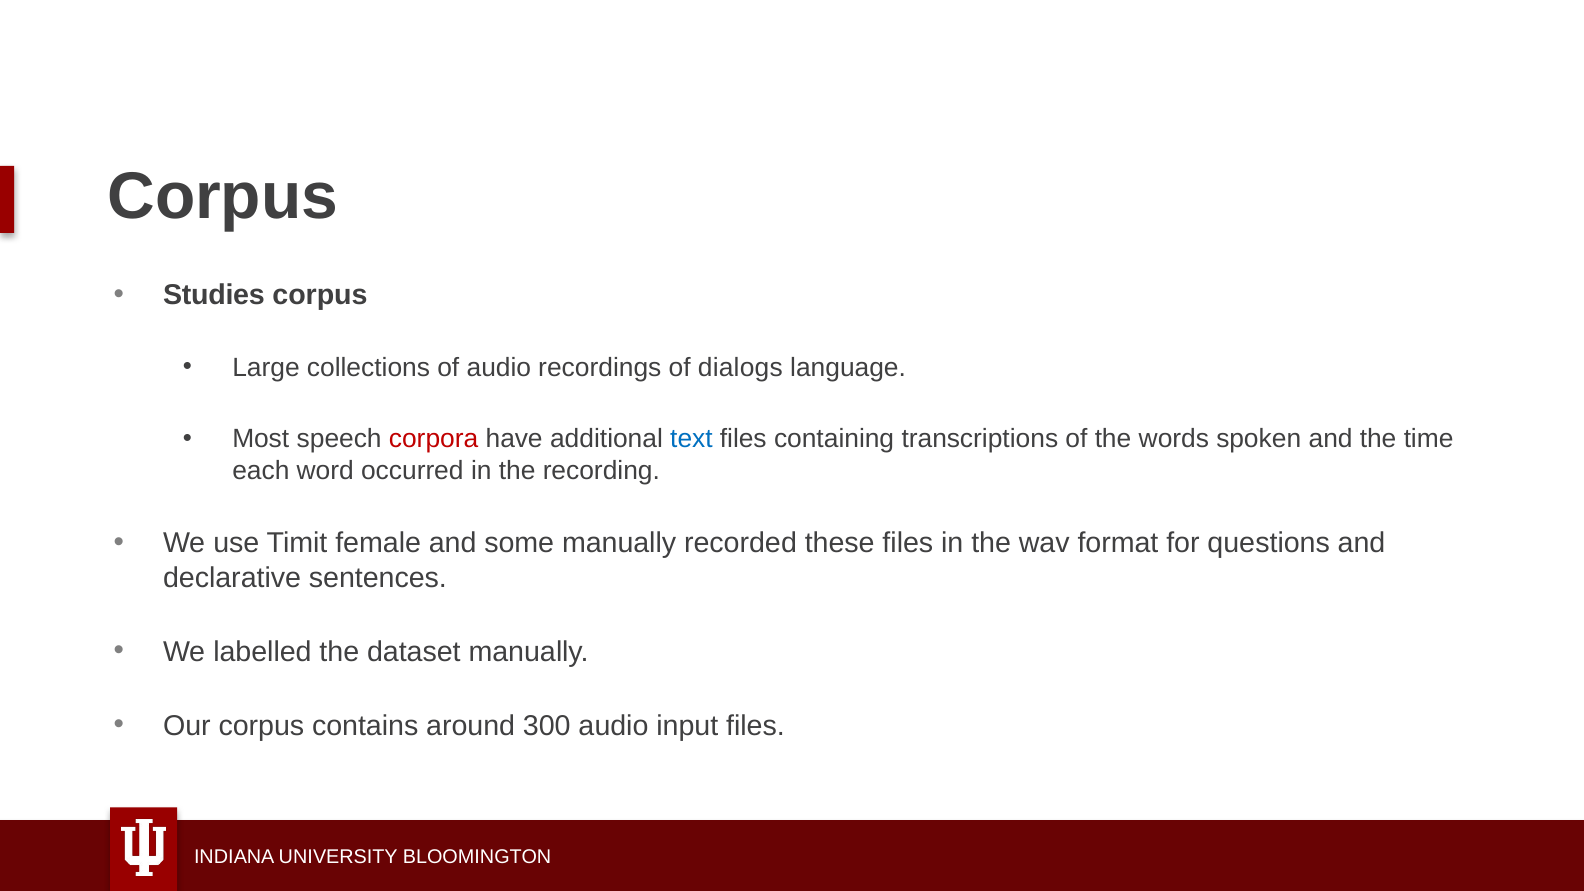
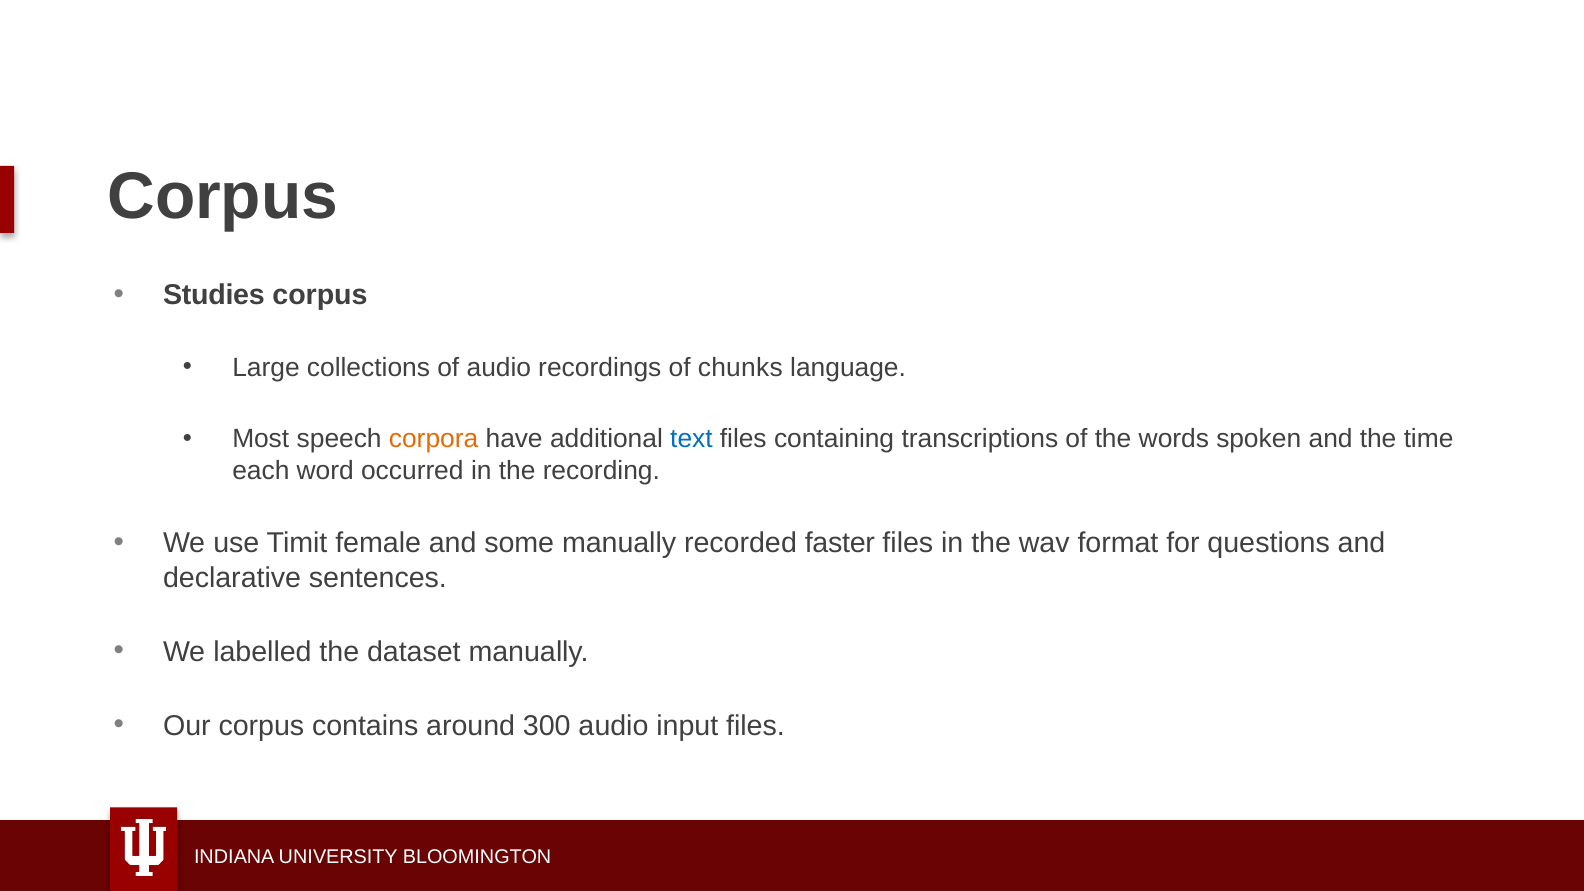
dialogs: dialogs -> chunks (740, 368)
corpora colour: red -> orange (434, 439)
these: these -> faster (840, 543)
